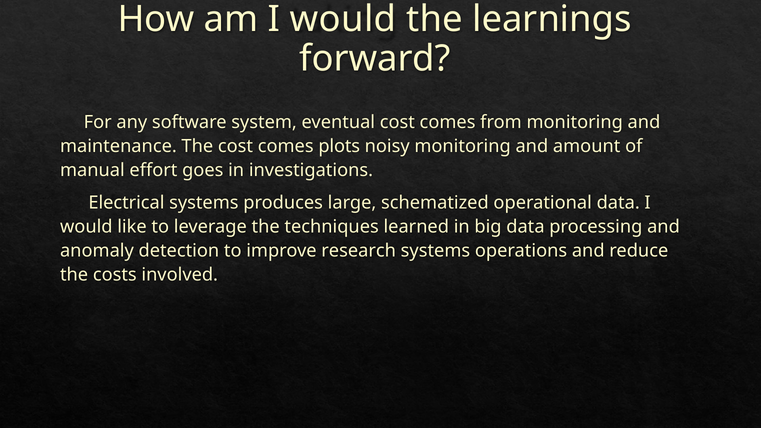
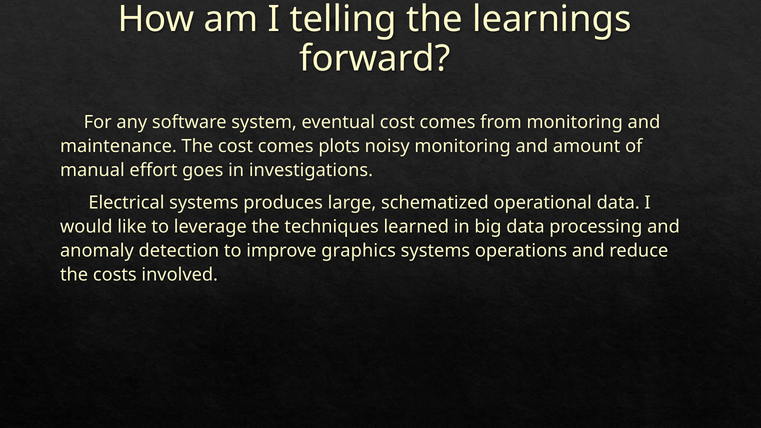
am I would: would -> telling (343, 19)
research: research -> graphics (359, 251)
